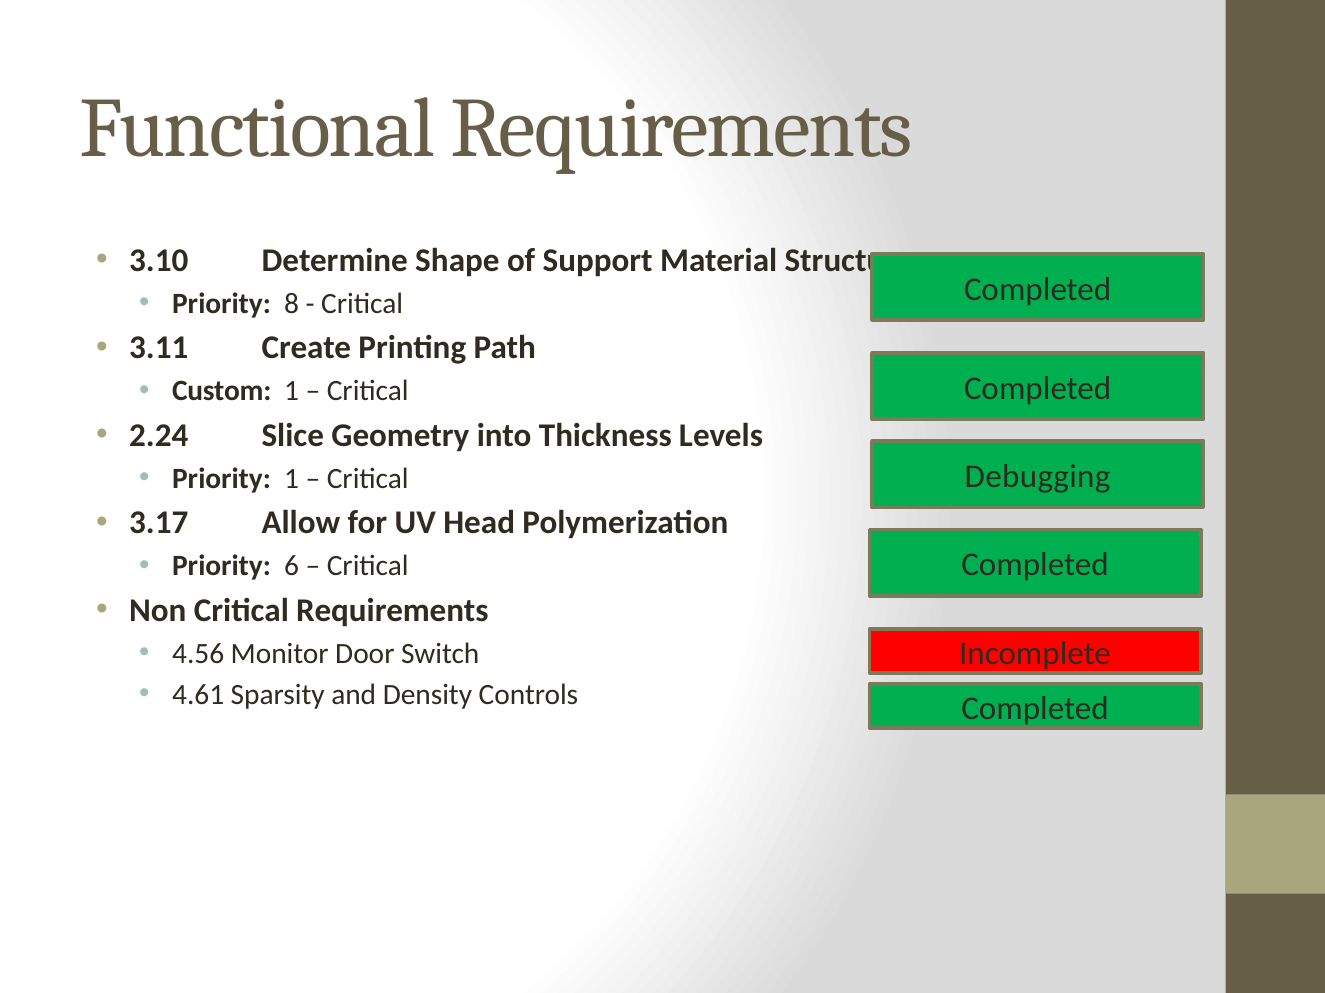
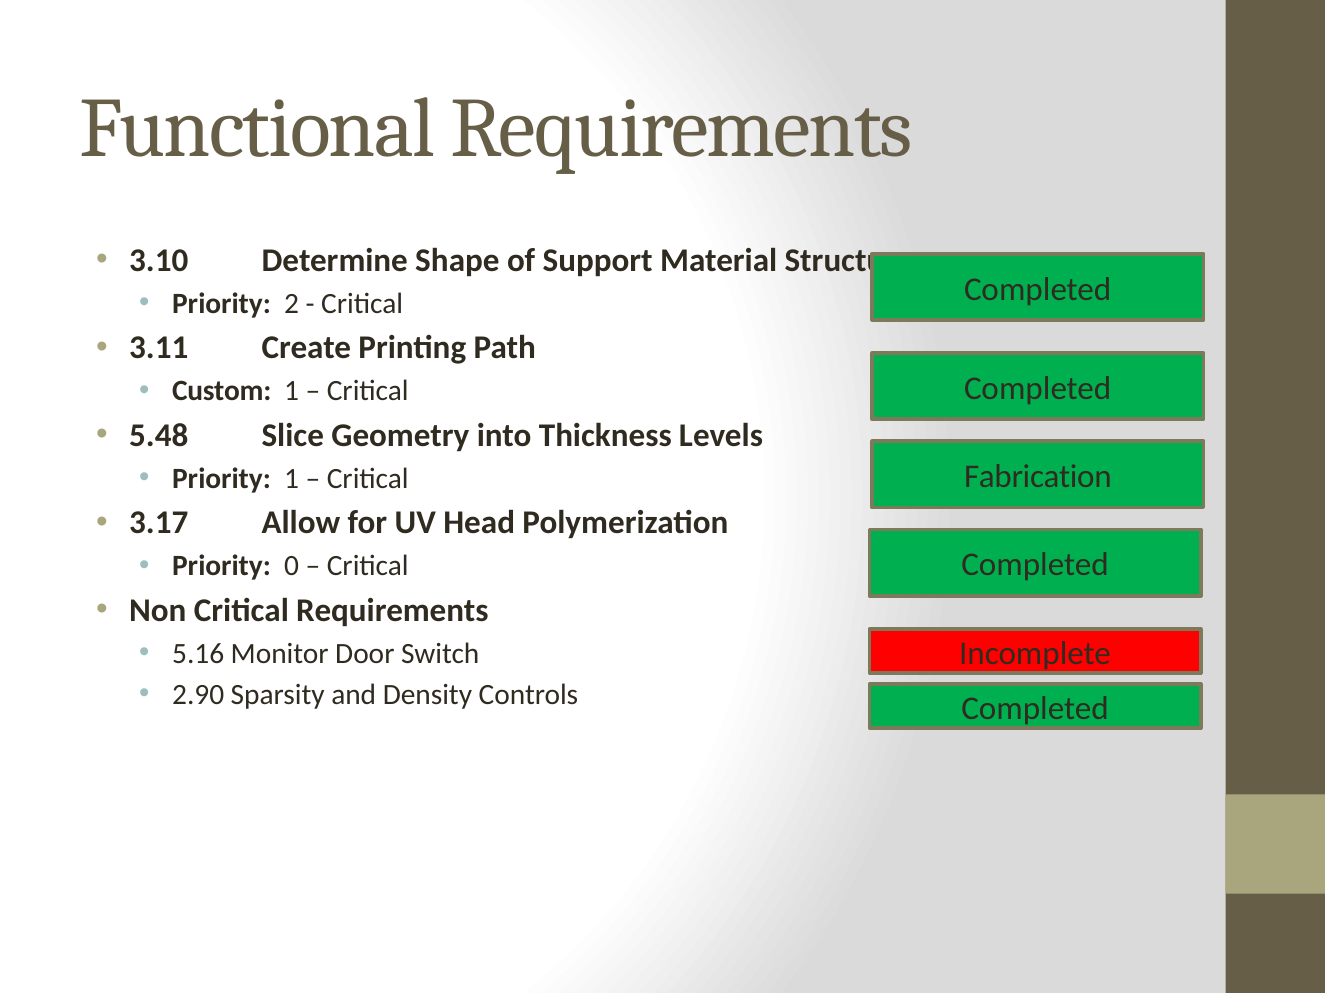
8: 8 -> 2 (292, 304)
2.24: 2.24 -> 5.48 (159, 436)
Debugging: Debugging -> Fabrication (1038, 477)
6: 6 -> 0 (292, 566)
4.56: 4.56 -> 5.16 (198, 654)
4.61: 4.61 -> 2.90 (198, 695)
